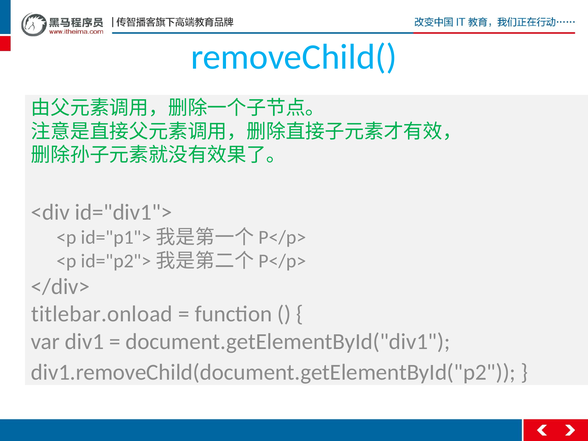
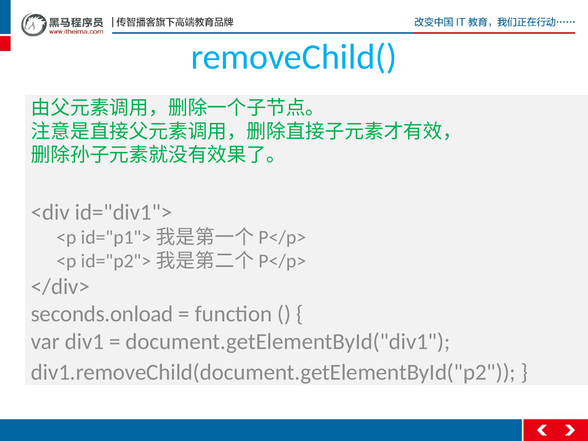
titlebar.onload: titlebar.onload -> seconds.onload (102, 314)
